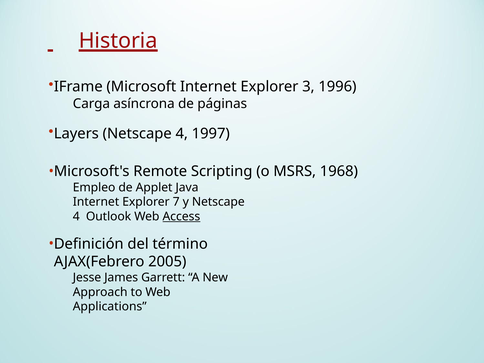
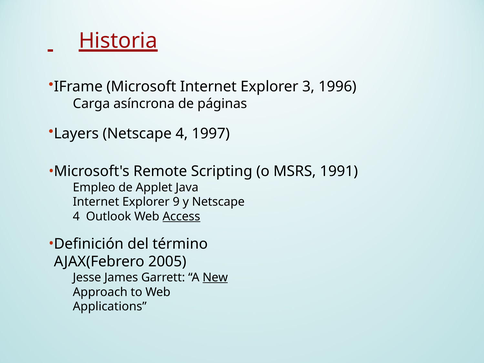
1968: 1968 -> 1991 (339, 171)
7: 7 -> 9 (176, 202)
New underline: none -> present (215, 278)
